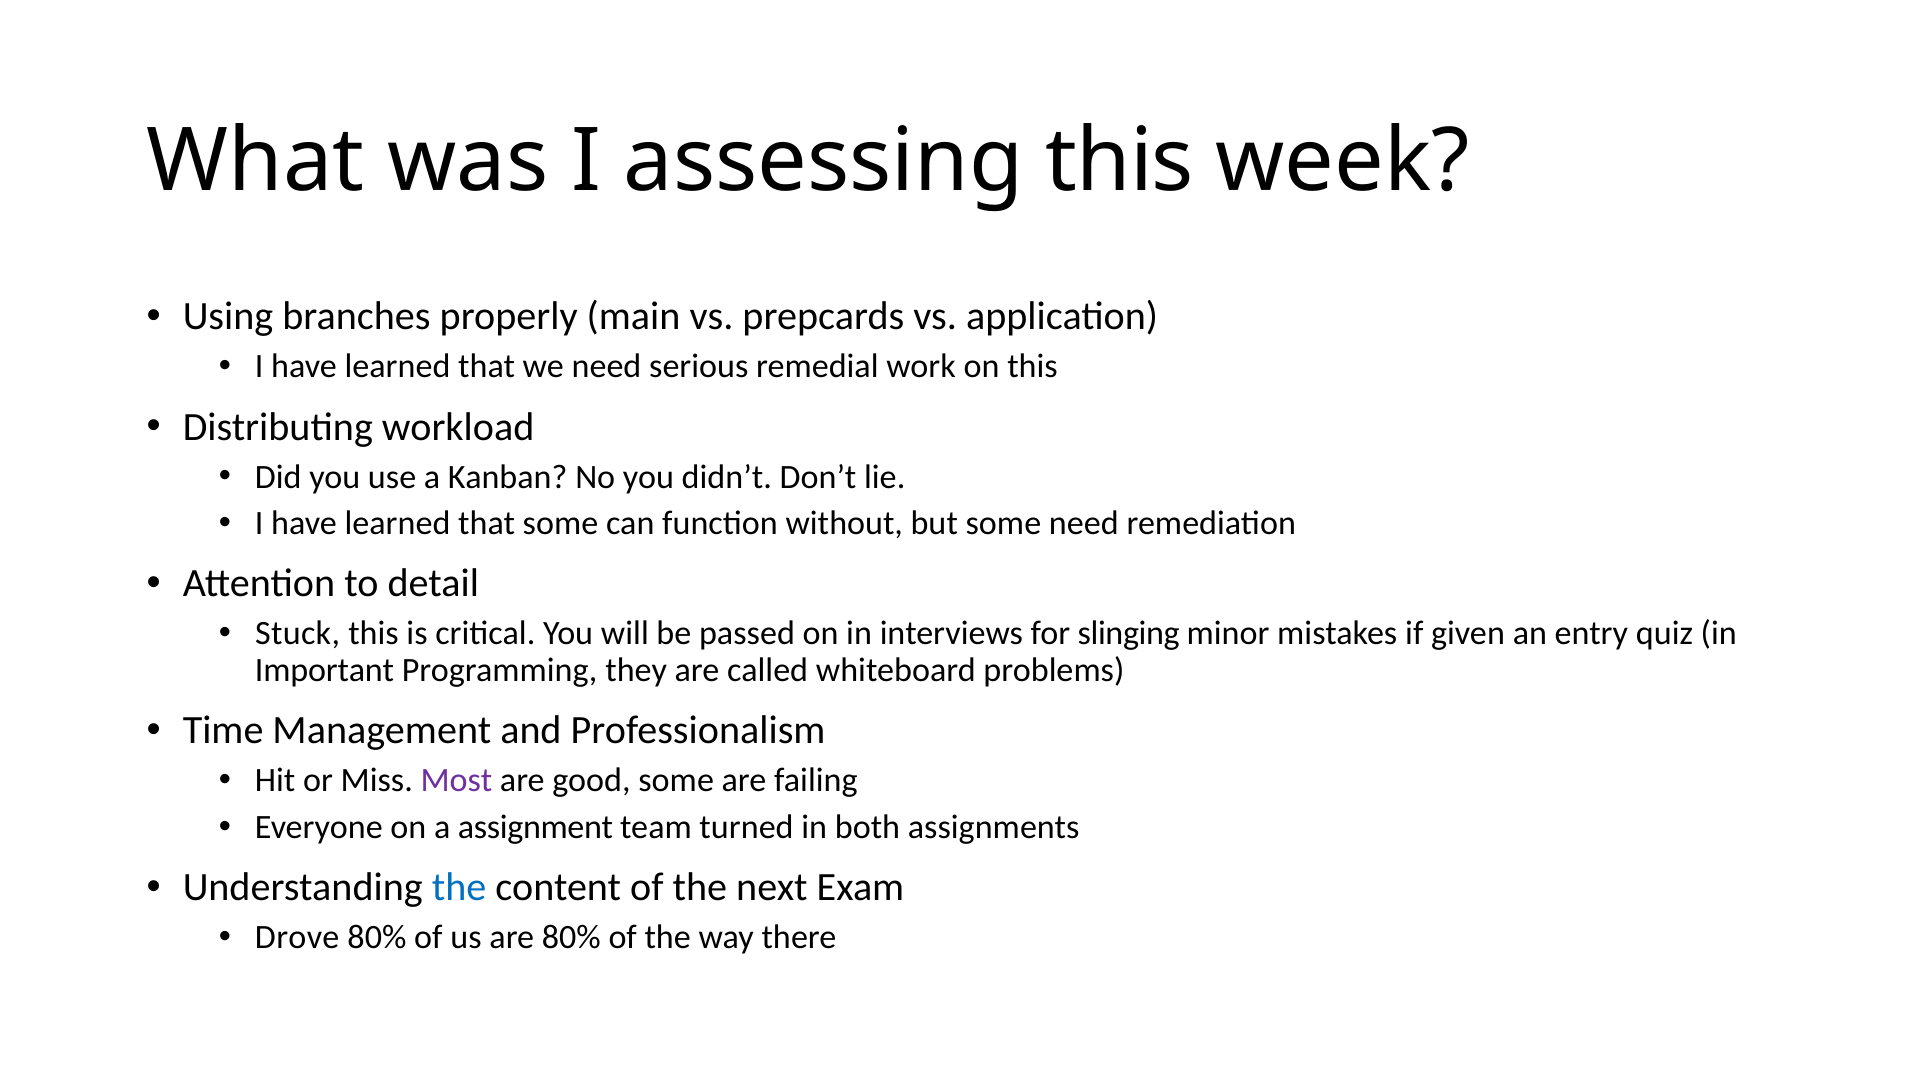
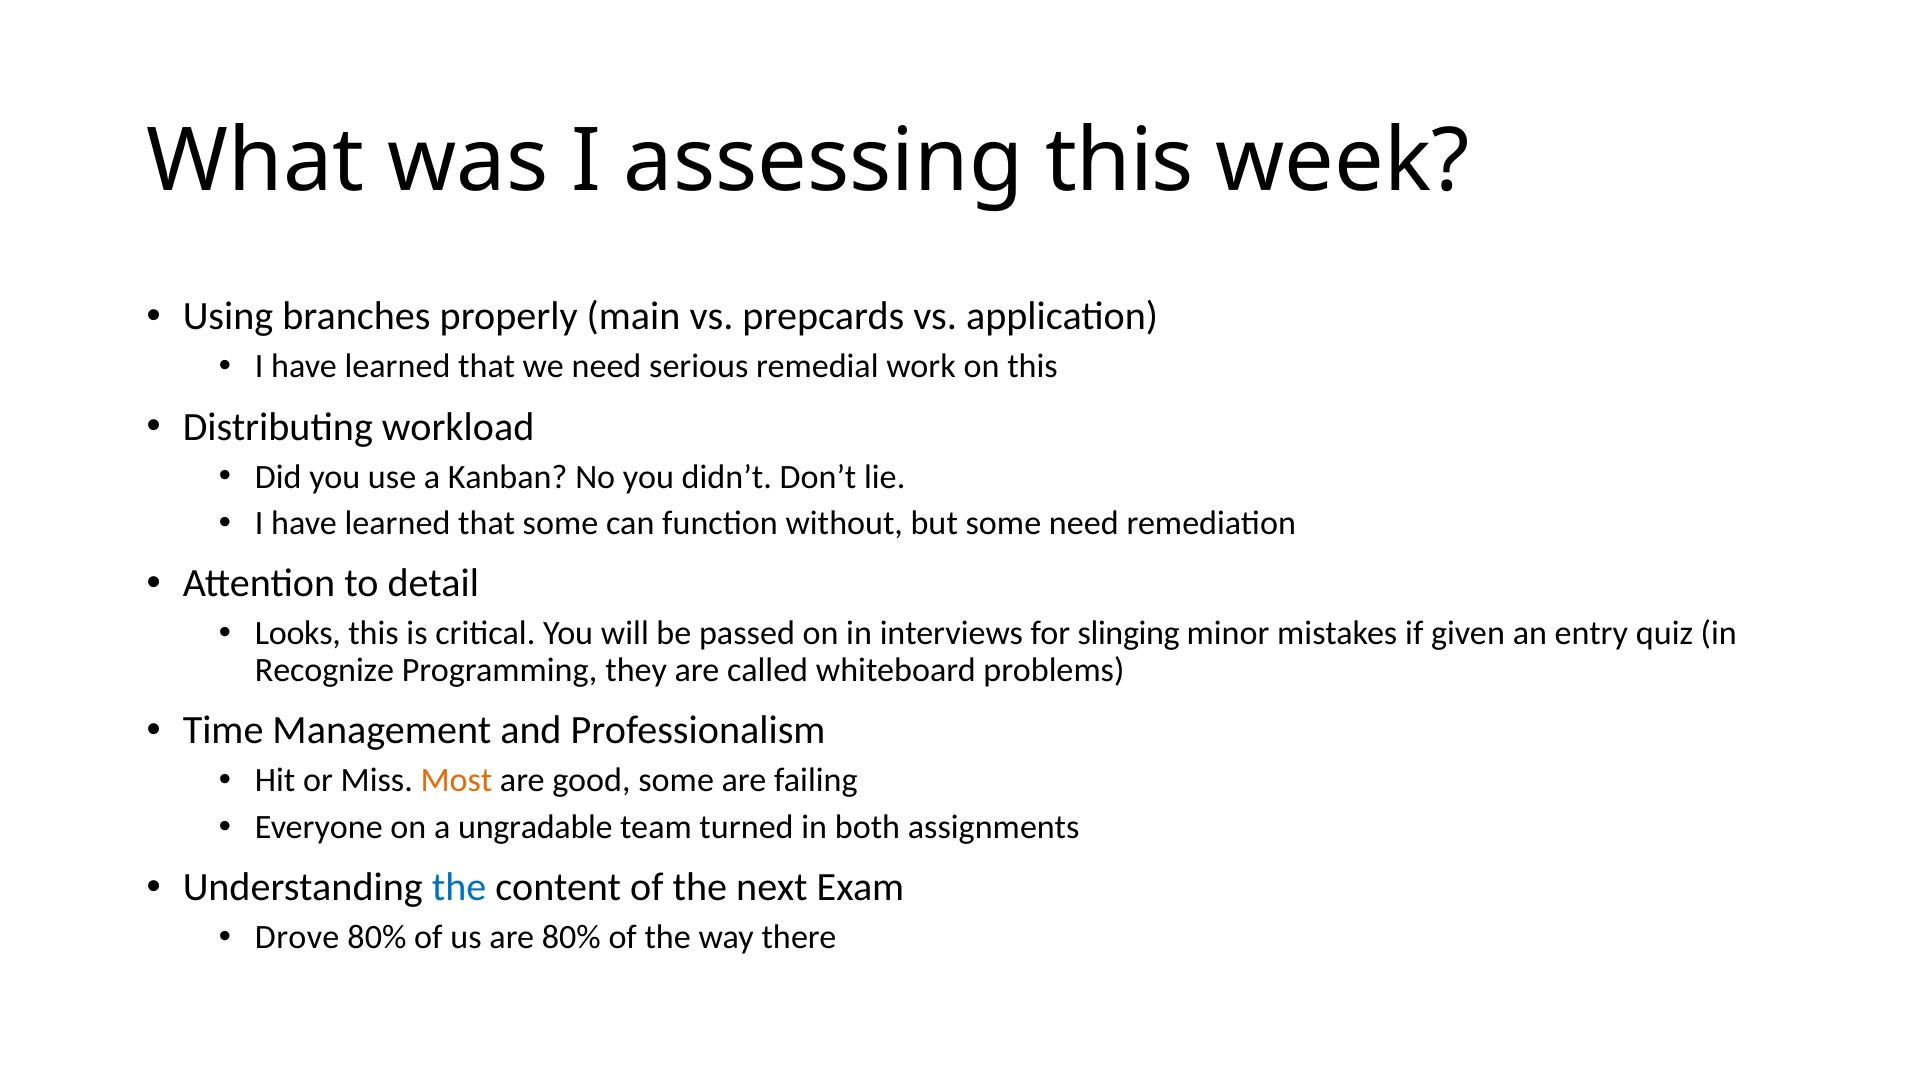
Stuck: Stuck -> Looks (298, 634)
Important: Important -> Recognize (324, 671)
Most colour: purple -> orange (456, 781)
assignment: assignment -> ungradable (535, 828)
